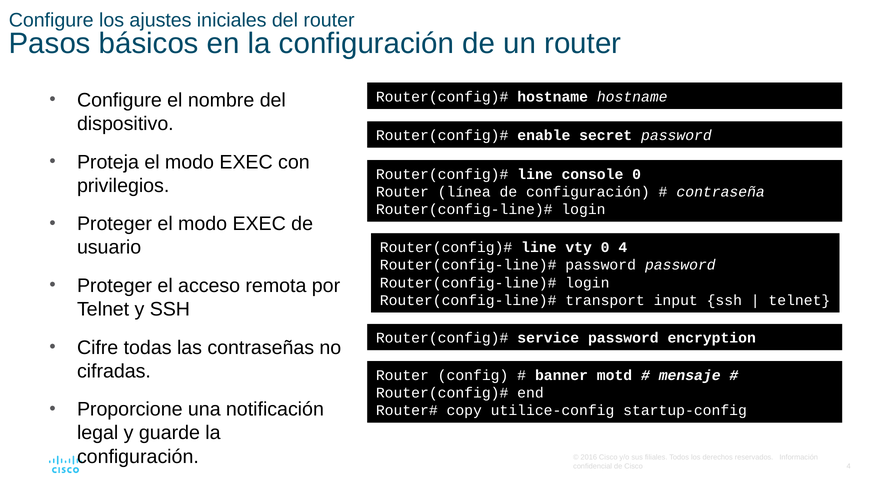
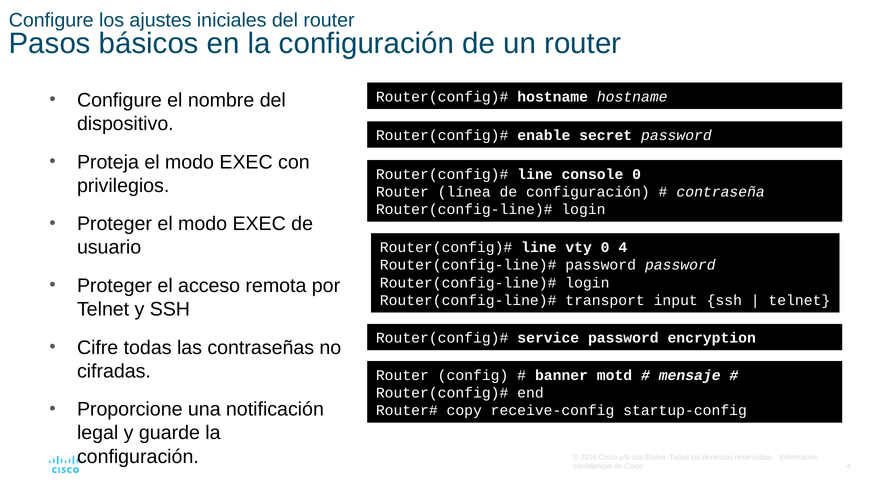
utilice-config: utilice-config -> receive-config (553, 411)
